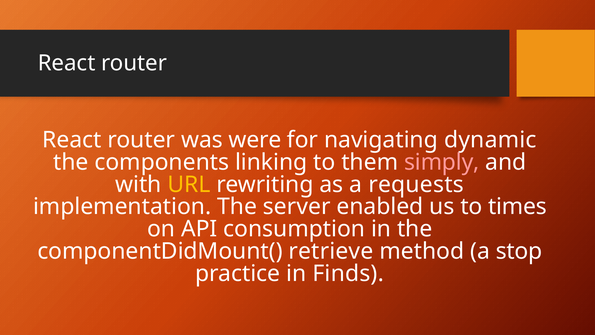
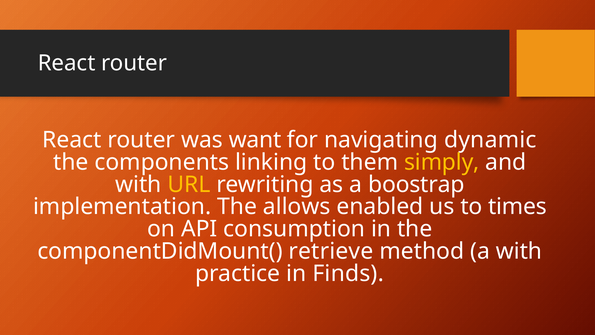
were: were -> want (255, 140)
simply colour: pink -> yellow (442, 162)
requests: requests -> boostrap (416, 184)
server: server -> allows (297, 207)
a stop: stop -> with (519, 251)
